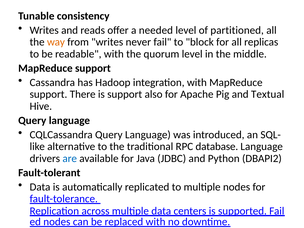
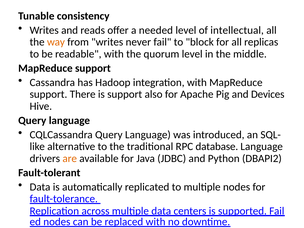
partitioned: partitioned -> intellectual (237, 30)
Textual: Textual -> Devices (268, 94)
are colour: blue -> orange (70, 158)
